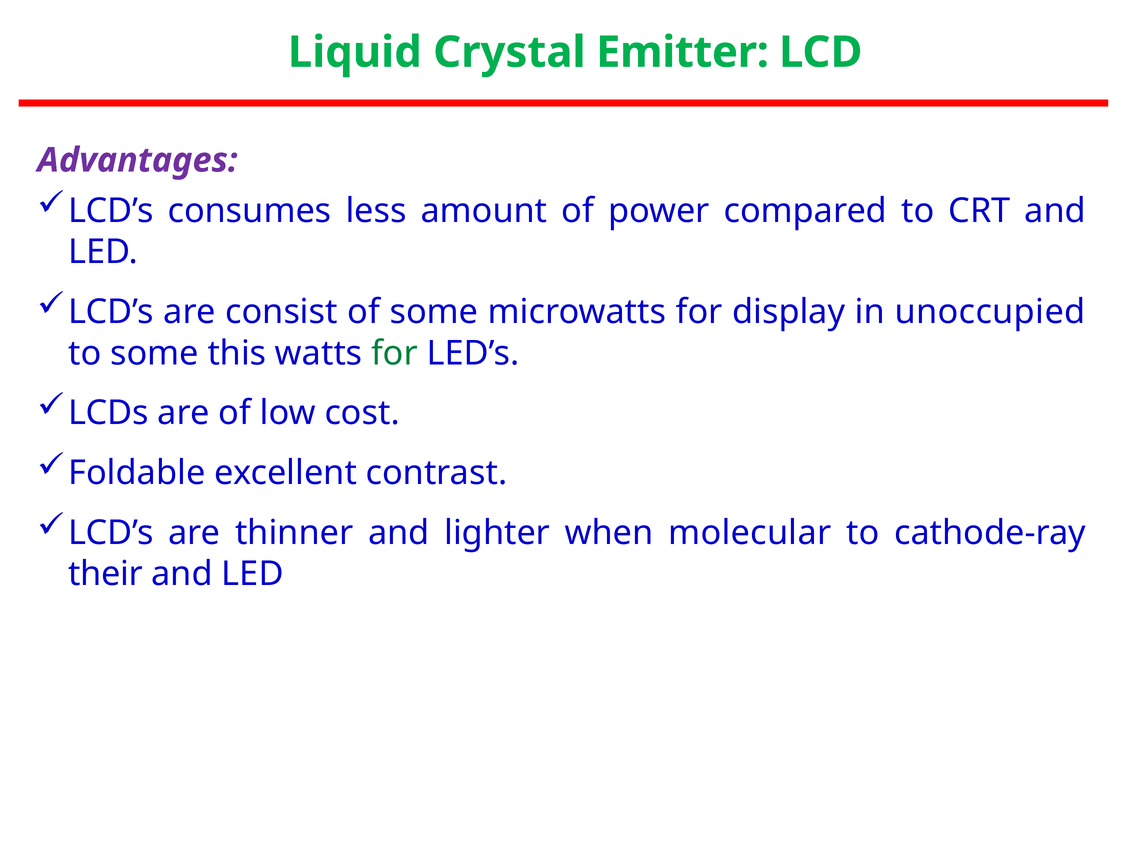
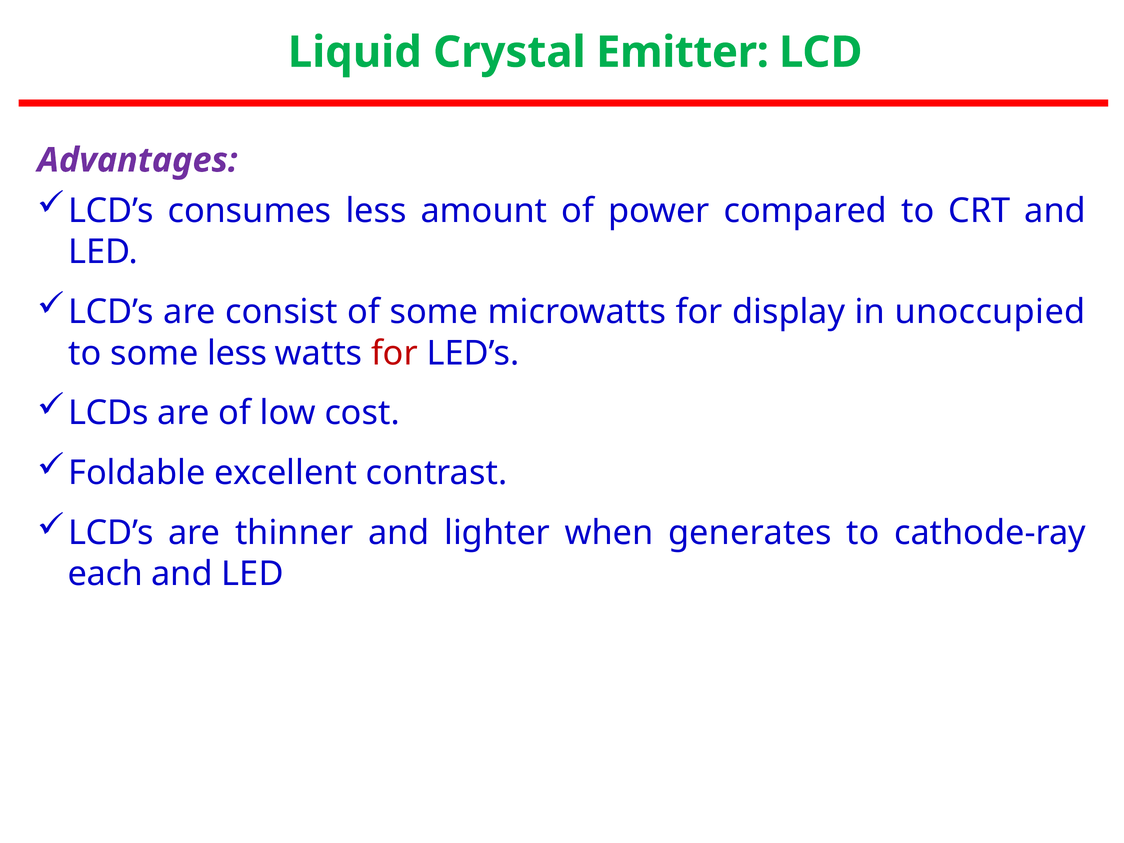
some this: this -> less (237, 353)
for colour: green -> red (395, 353)
molecular: molecular -> generates (750, 533)
their: their -> each (105, 574)
